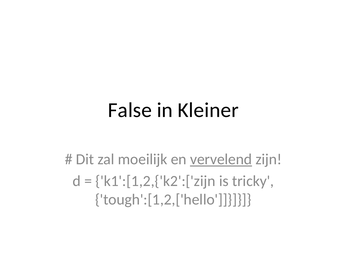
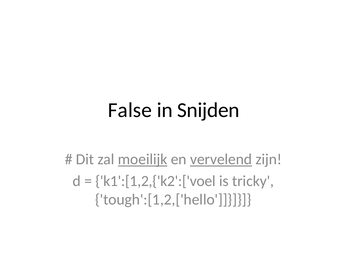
Kleiner: Kleiner -> Snijden (208, 110)
moeilijk underline: none -> present (143, 160)
k1':[1,2,{'k2':['zijn: k1':[1,2,{'k2':['zijn -> k1':[1,2,{'k2':['voel (156, 181)
